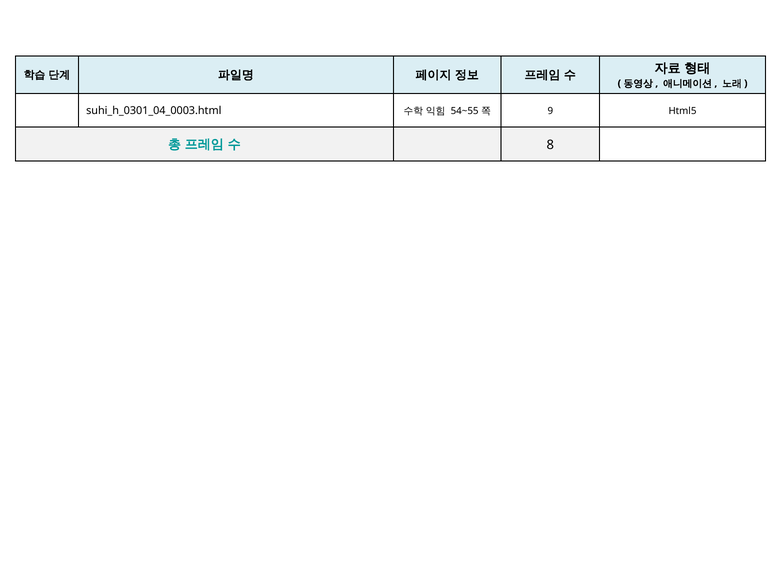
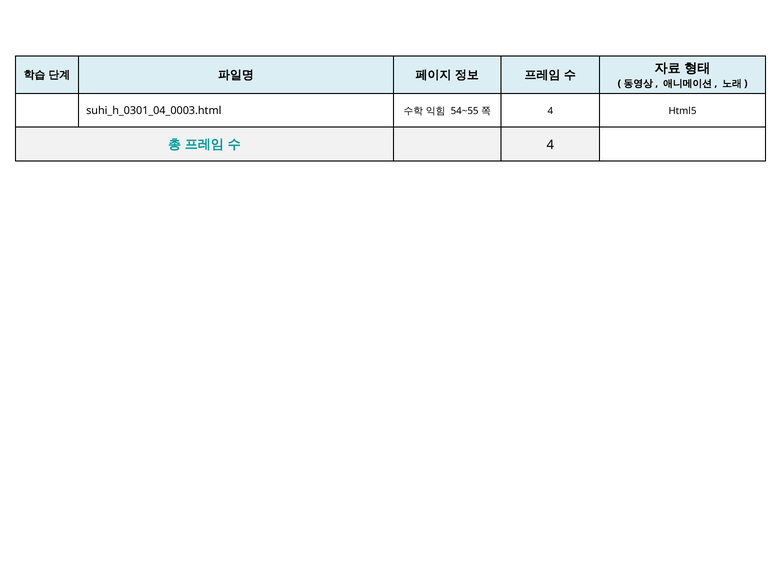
9: 9 -> 4 (550, 111)
8: 8 -> 4 (550, 145)
